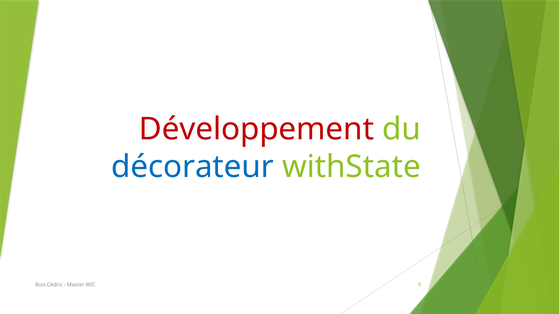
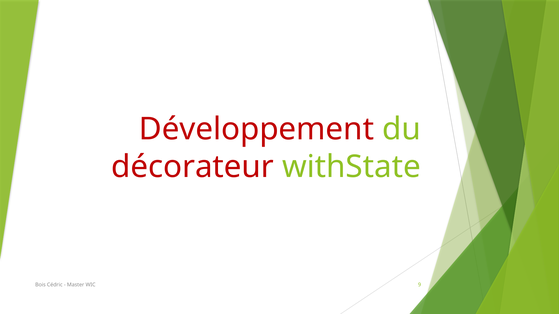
décorateur colour: blue -> red (193, 167)
